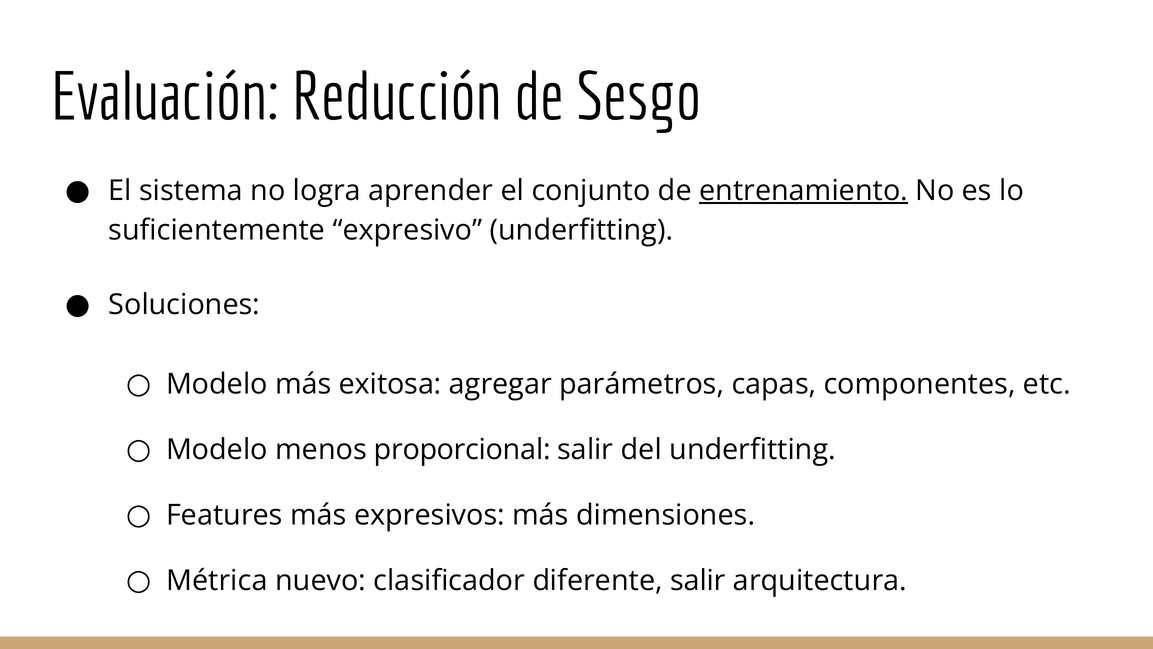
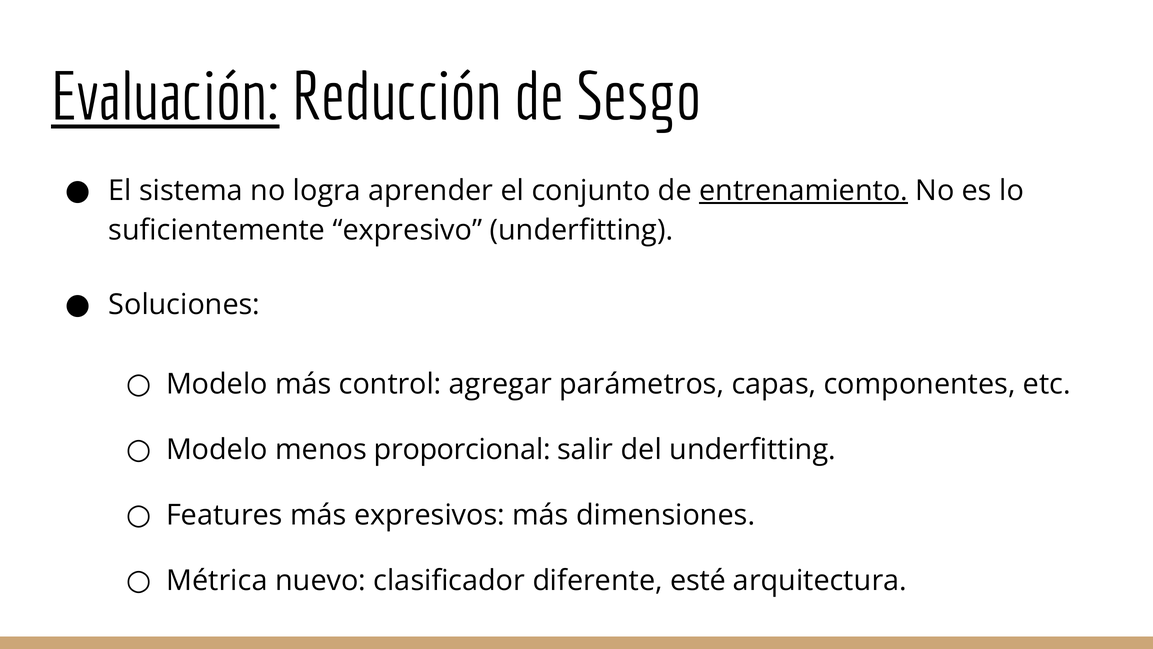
Evaluación underline: none -> present (165, 97)
exitosa: exitosa -> control (390, 384)
diferente salir: salir -> esté (698, 580)
